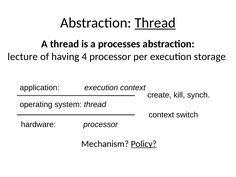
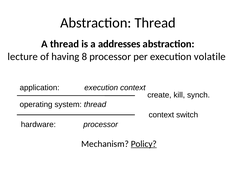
Thread underline: present -> none (155, 23)
processes: processes -> addresses (119, 44)
4: 4 -> 8 (84, 57)
storage: storage -> volatile (210, 57)
